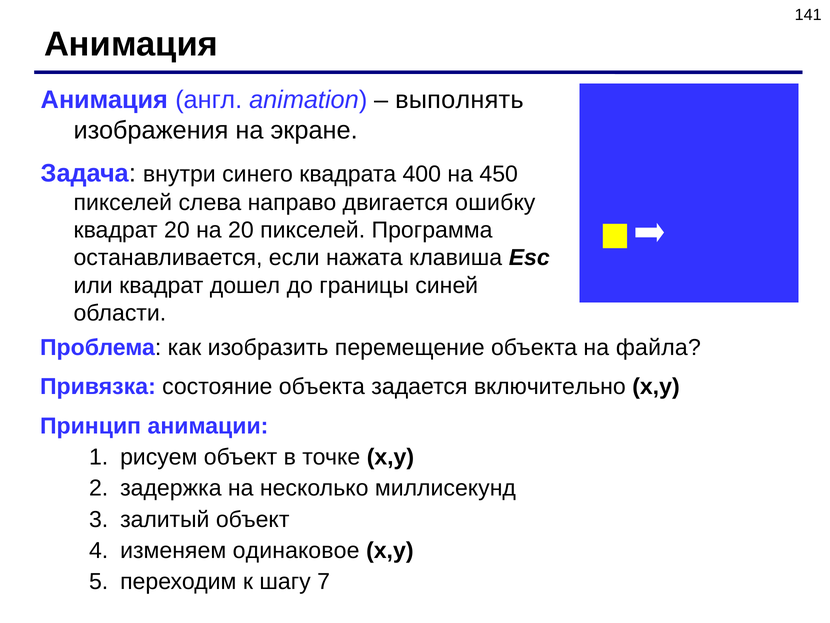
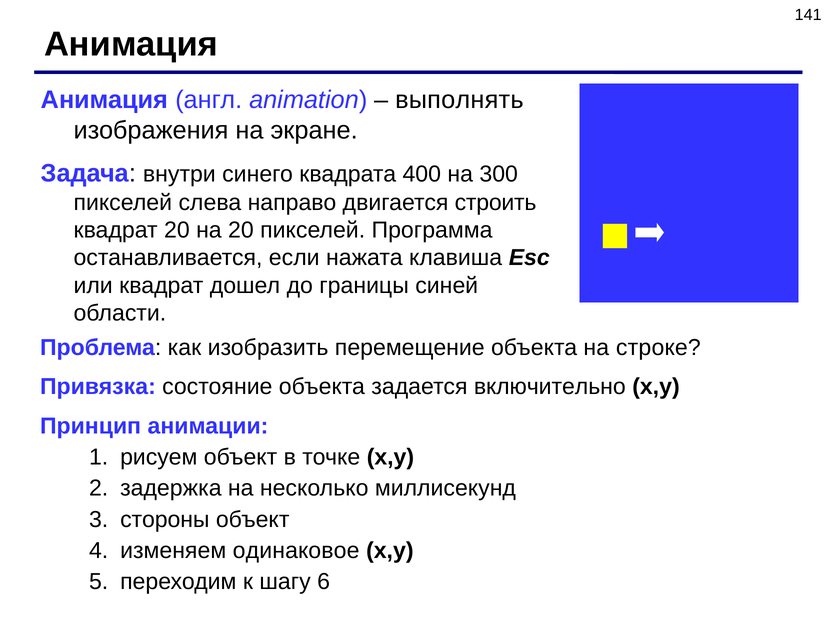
450: 450 -> 300 (499, 174)
ошибку: ошибку -> строить (496, 202)
файла: файла -> строке (658, 347)
залитый: залитый -> стороны (165, 519)
7: 7 -> 6 (324, 581)
